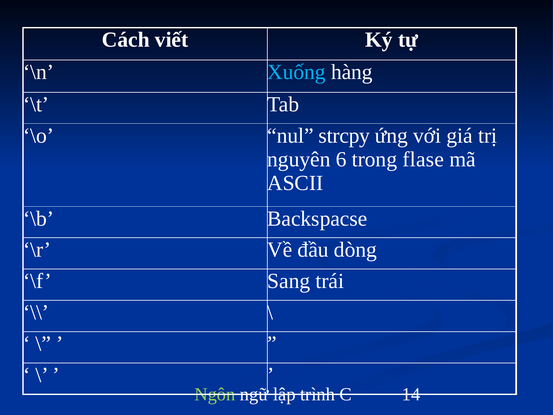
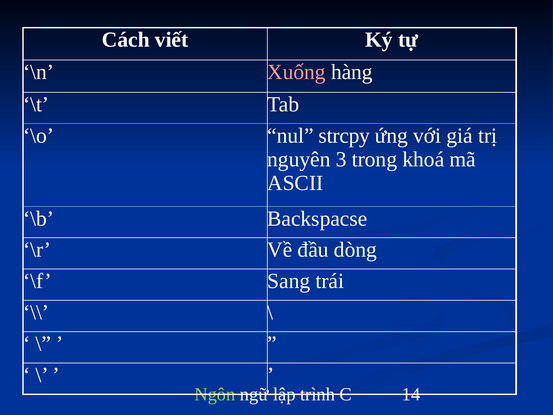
Xuống colour: light blue -> pink (296, 72)
6: 6 -> 3 (341, 159)
flase: flase -> khoá (423, 159)
